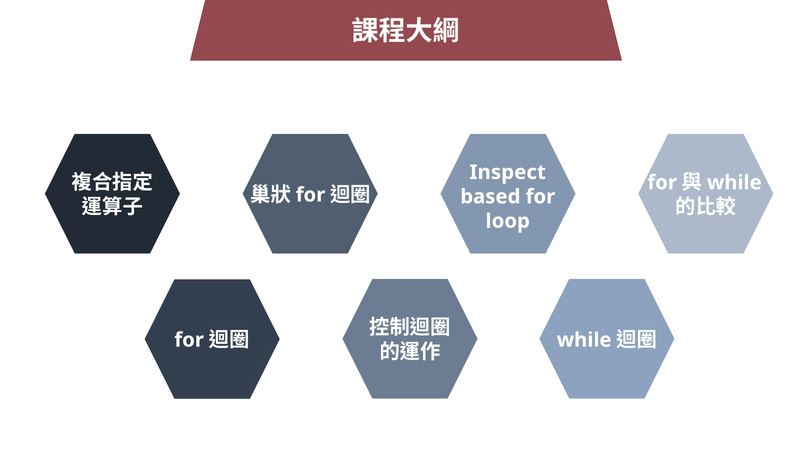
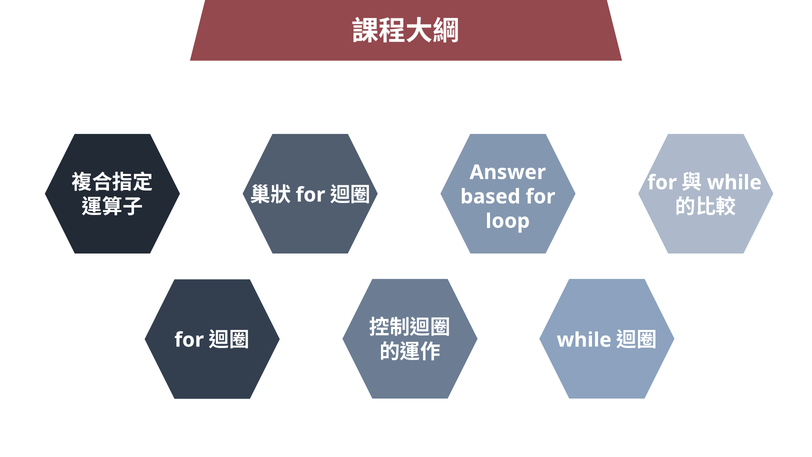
Inspect: Inspect -> Answer (508, 172)
